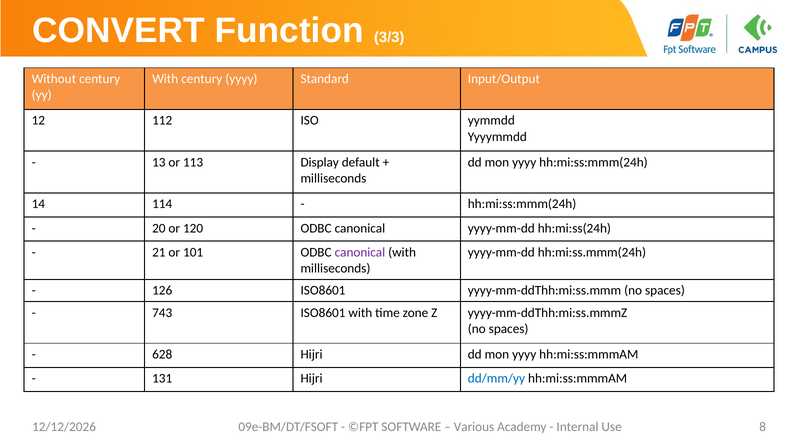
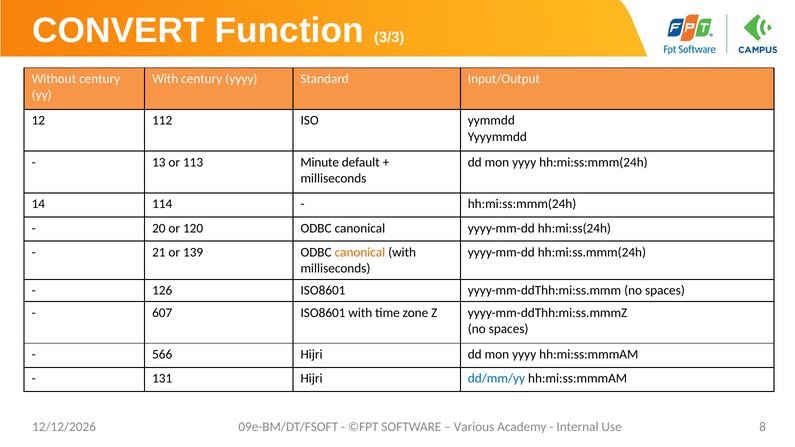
Display: Display -> Minute (320, 162)
101: 101 -> 139 (193, 252)
canonical colour: purple -> orange (360, 252)
743: 743 -> 607 (162, 313)
628: 628 -> 566 (162, 355)
